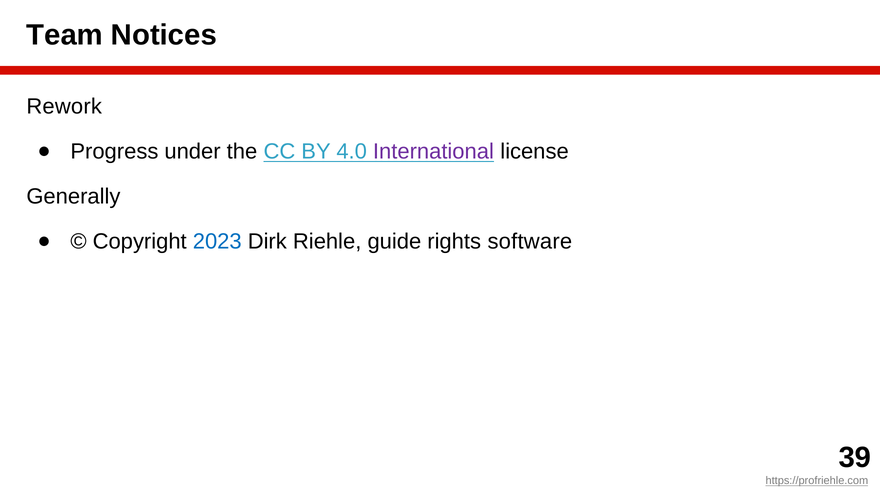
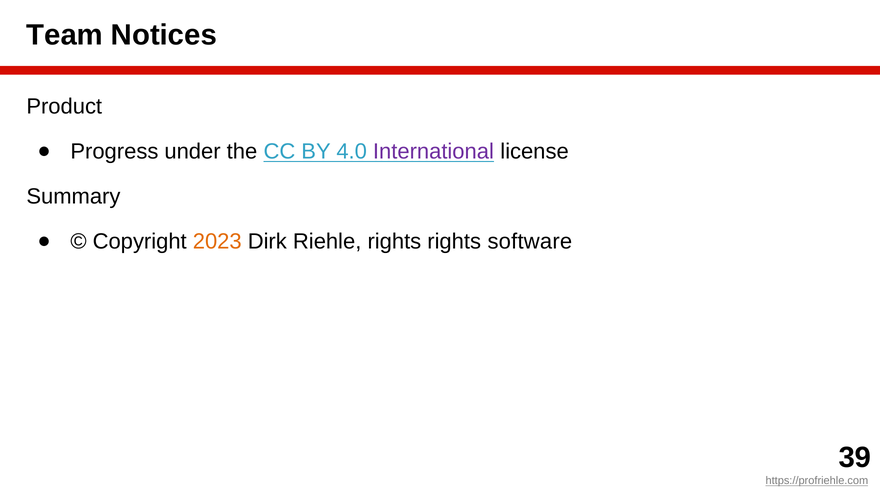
Rework: Rework -> Product (64, 107)
Generally: Generally -> Summary (73, 197)
2023 colour: blue -> orange (217, 242)
Riehle guide: guide -> rights (394, 242)
